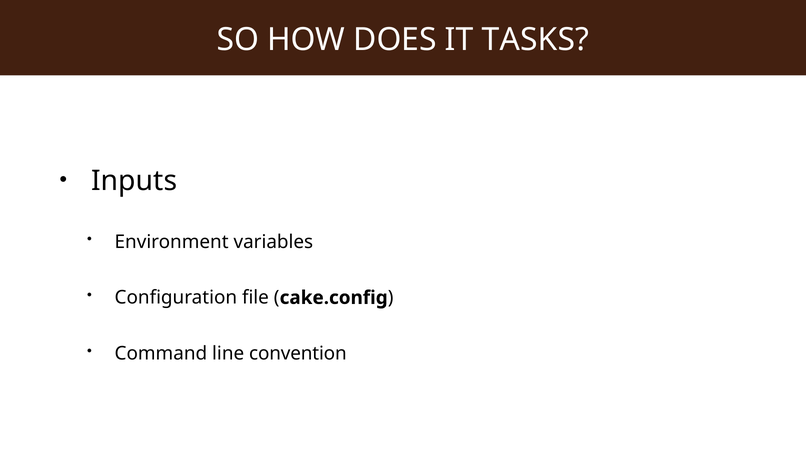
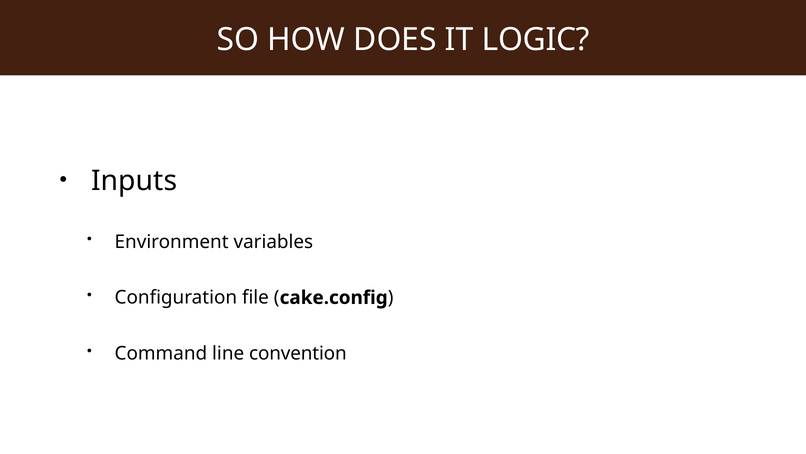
TASKS: TASKS -> LOGIC (536, 40)
